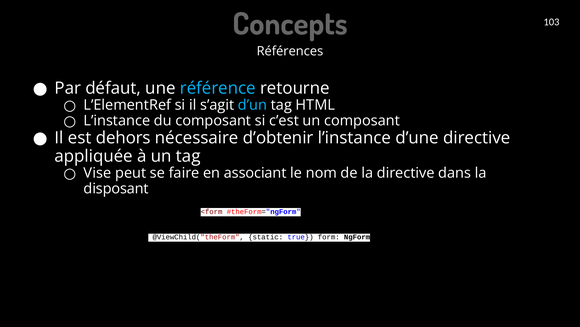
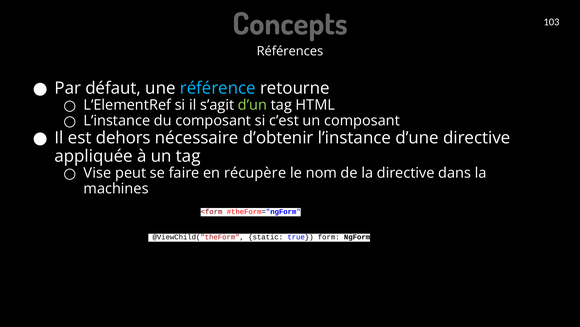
d’un colour: light blue -> light green (252, 105)
associant: associant -> récupère (255, 173)
disposant: disposant -> machines (116, 188)
